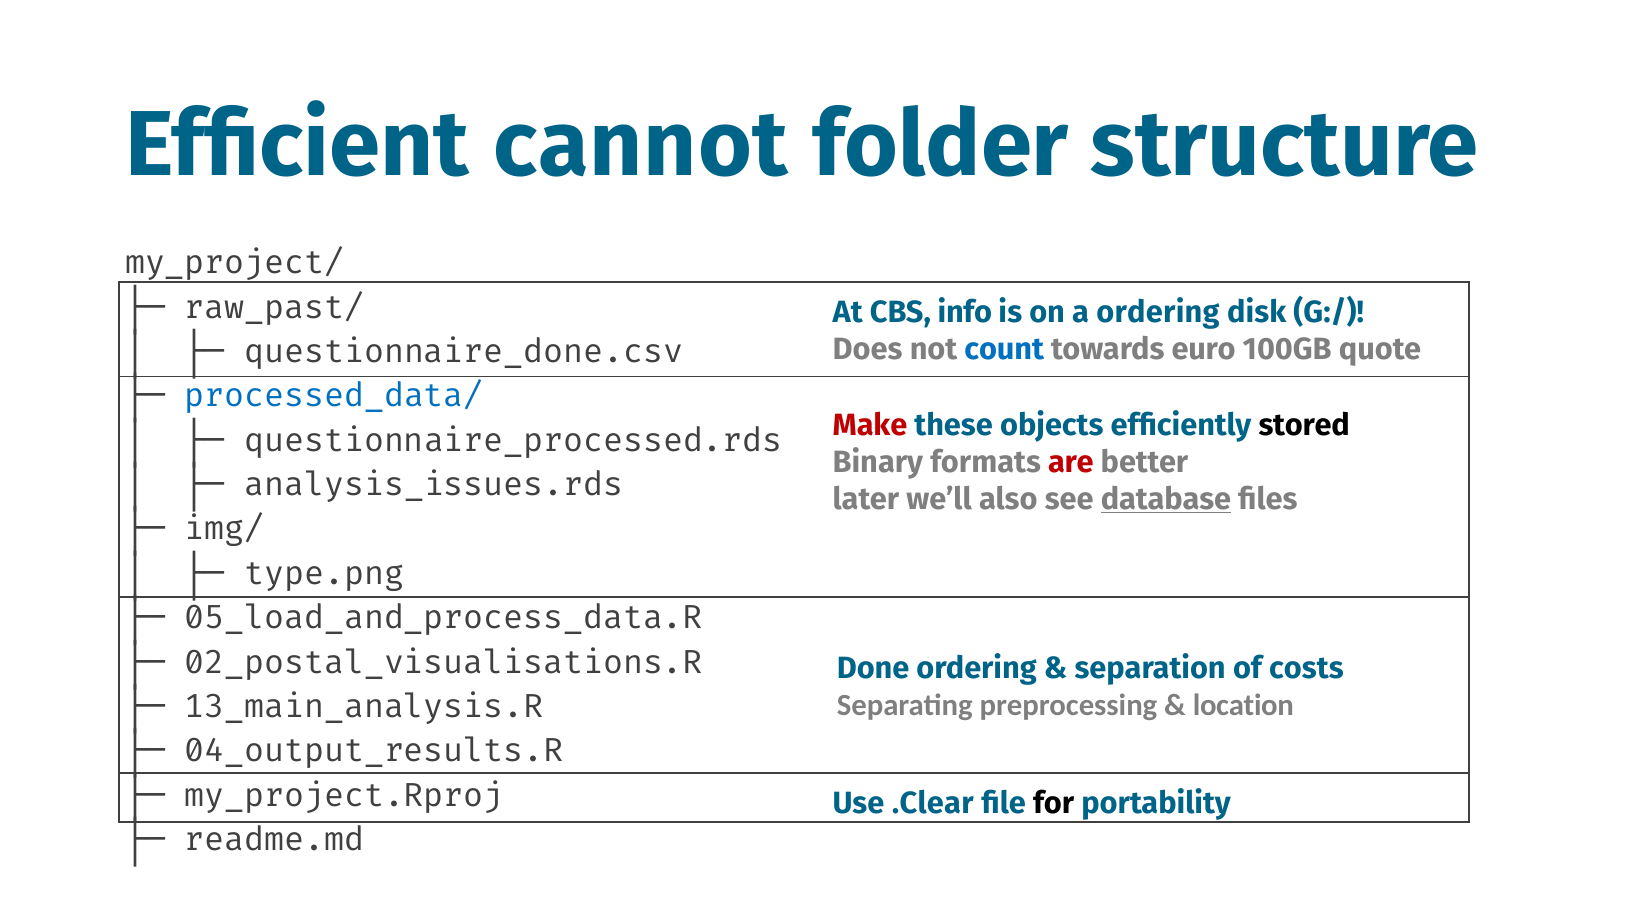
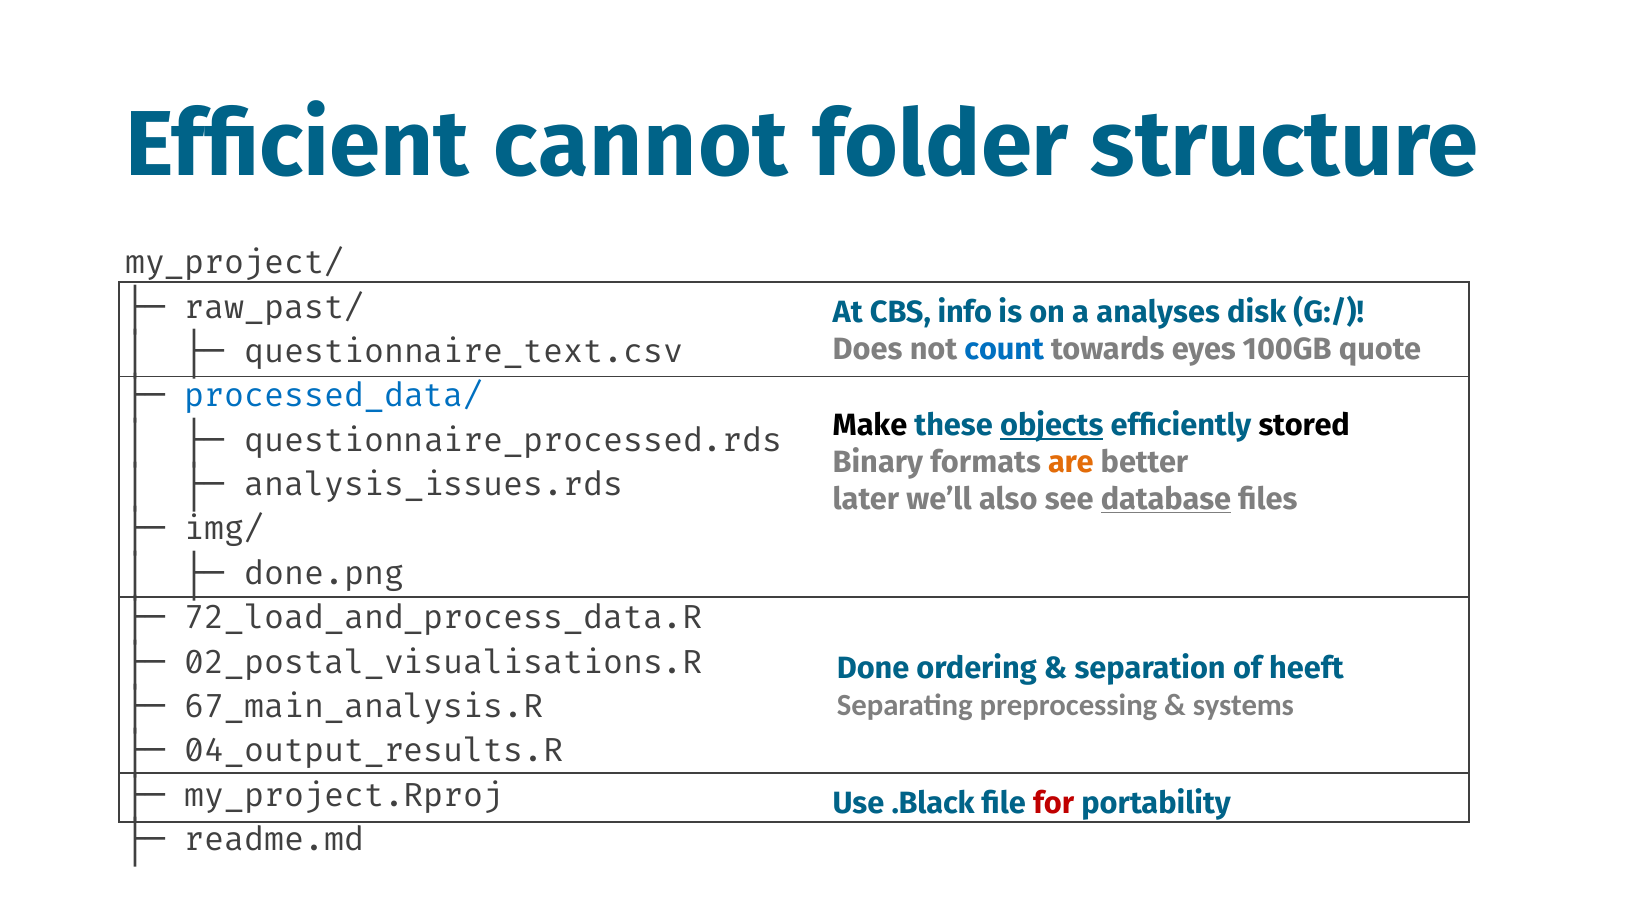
a ordering: ordering -> analyses (1158, 312)
euro: euro -> eyes (1204, 349)
questionnaire_done.csv: questionnaire_done.csv -> questionnaire_text.csv (464, 352)
Make colour: red -> black (870, 425)
objects underline: none -> present (1052, 425)
are colour: red -> orange (1071, 462)
type.png: type.png -> done.png (324, 574)
05_load_and_process_data.R: 05_load_and_process_data.R -> 72_load_and_process_data.R (444, 618)
costs: costs -> heeft (1306, 668)
location: location -> systems (1243, 705)
13_main_analysis.R: 13_main_analysis.R -> 67_main_analysis.R (364, 707)
.Clear: .Clear -> .Black (933, 803)
for colour: black -> red (1054, 803)
